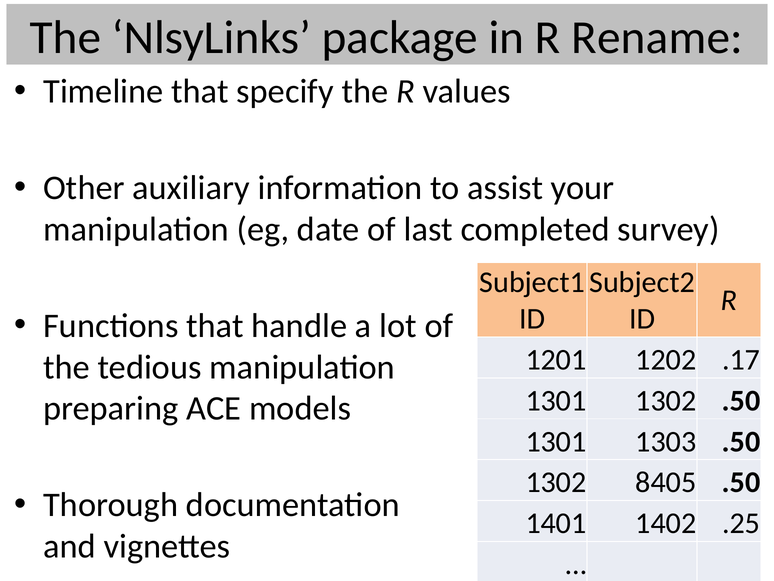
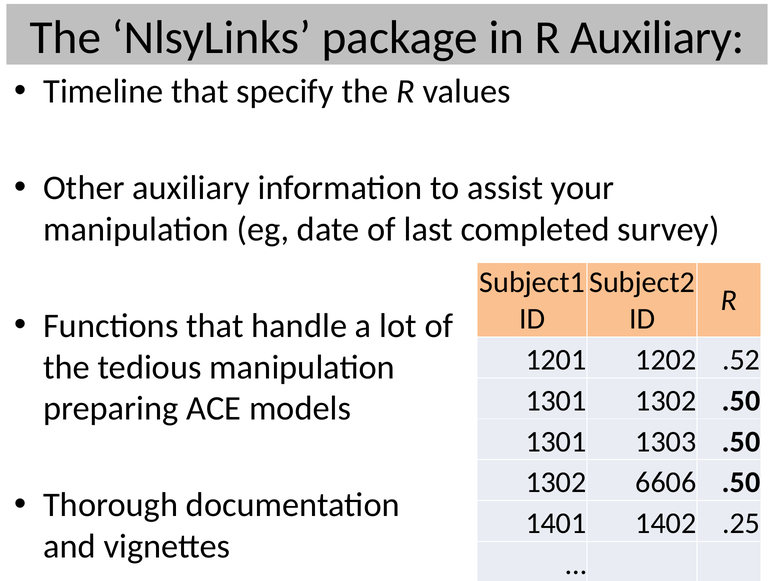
R Rename: Rename -> Auxiliary (657, 38)
.17: .17 -> .52 (741, 360)
8405: 8405 -> 6606 (666, 482)
